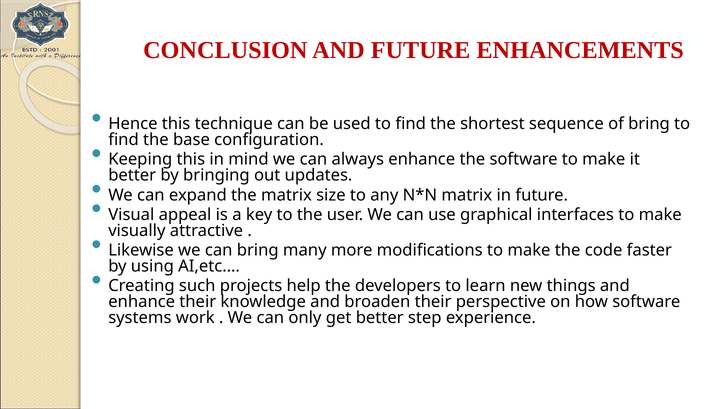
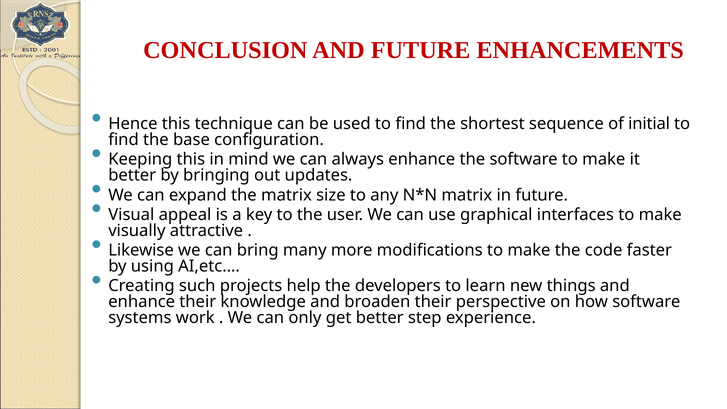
of bring: bring -> initial (649, 124)
